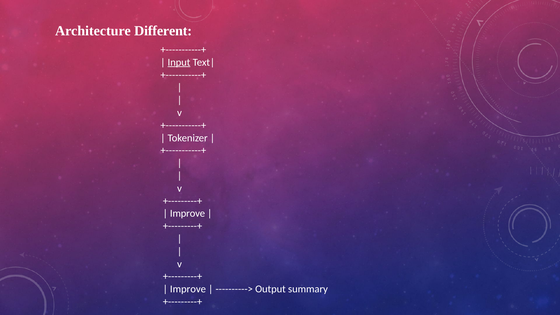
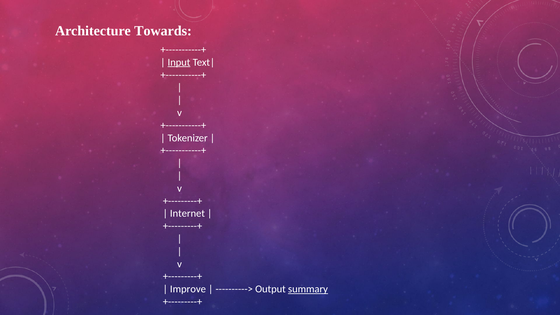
Different: Different -> Towards (163, 31)
Improve: Improve -> Internet (187, 213)
summary underline: none -> present (308, 289)
